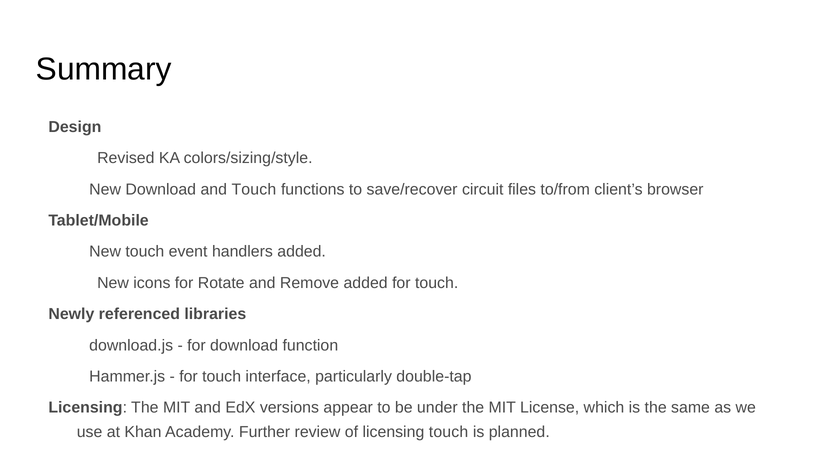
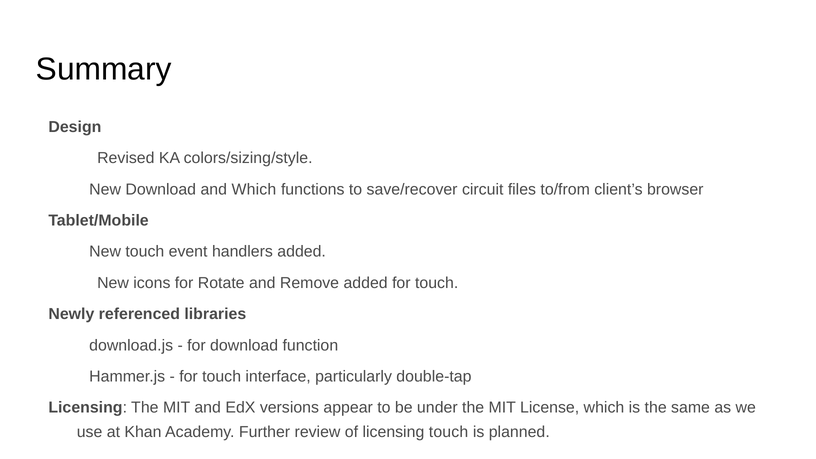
and Touch: Touch -> Which (254, 189)
